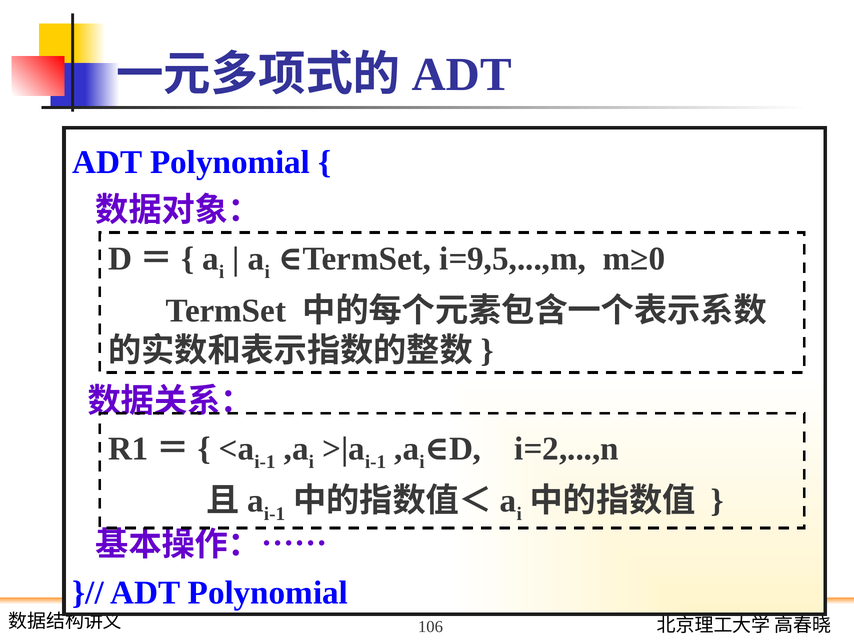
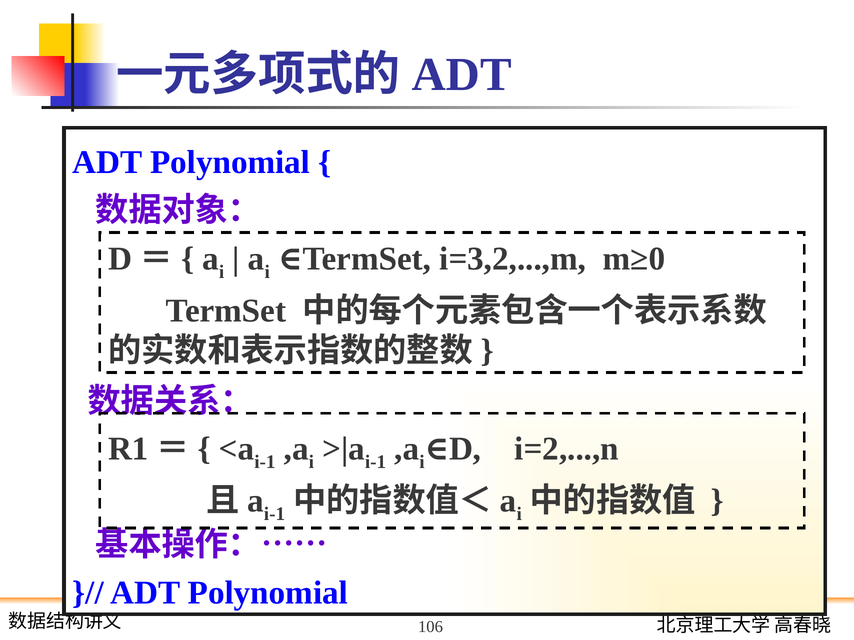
i=9,5,...,m: i=9,5,...,m -> i=3,2,...,m (513, 259)
